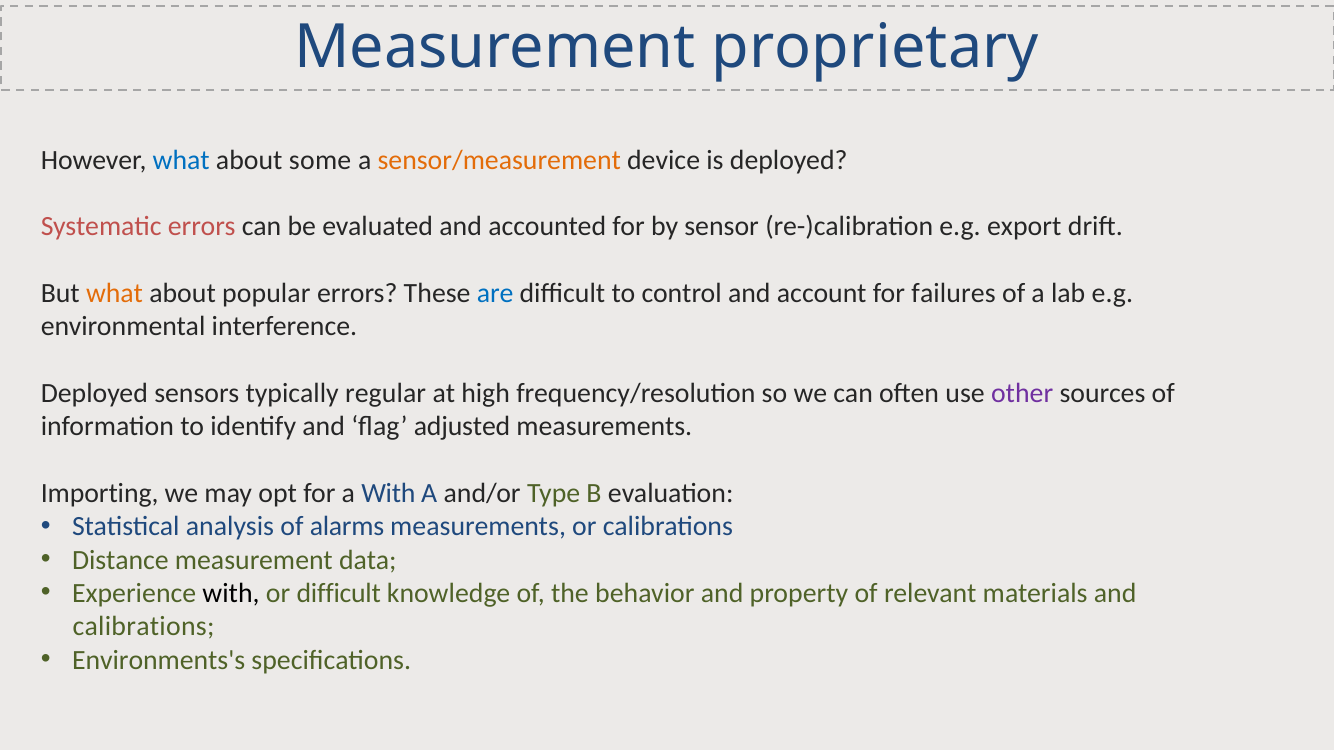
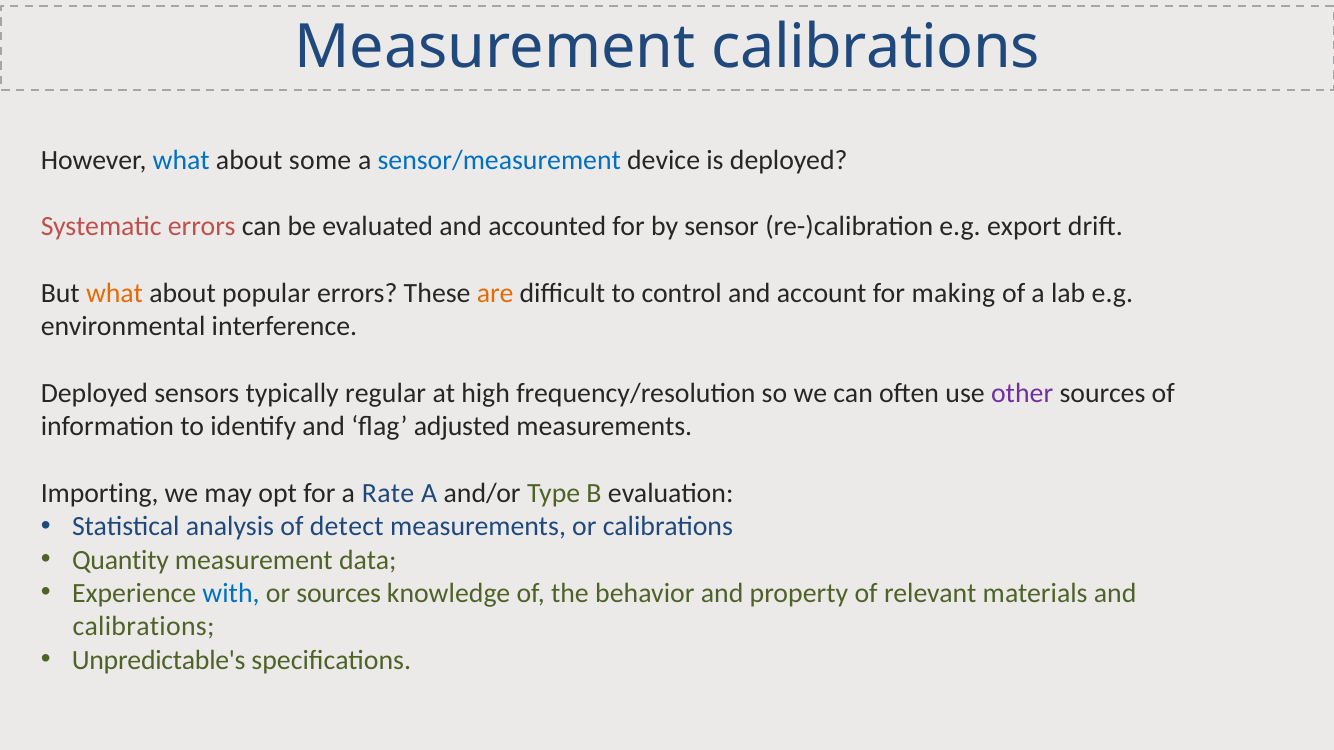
Measurement proprietary: proprietary -> calibrations (876, 47)
sensor/measurement colour: orange -> blue (499, 160)
are colour: blue -> orange (495, 293)
failures: failures -> making (953, 293)
a With: With -> Rate (388, 494)
alarms: alarms -> detect (347, 527)
Distance: Distance -> Quantity (120, 560)
with colour: black -> blue (231, 594)
or difficult: difficult -> sources (339, 594)
Environments's: Environments's -> Unpredictable's (159, 660)
